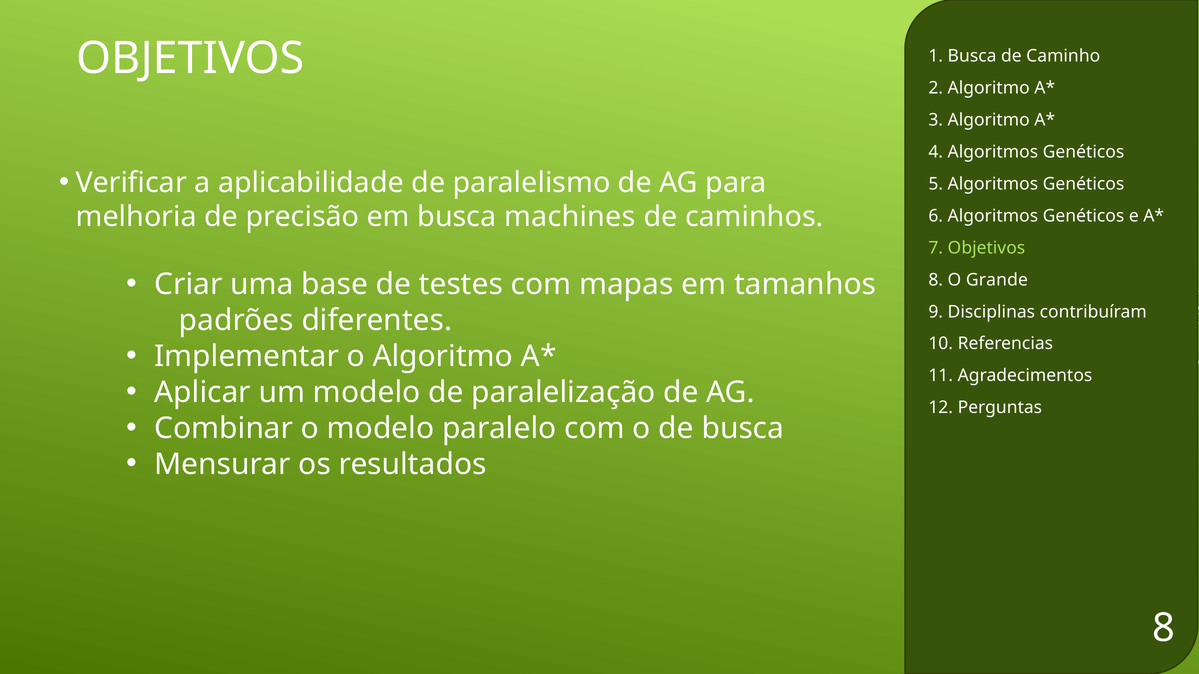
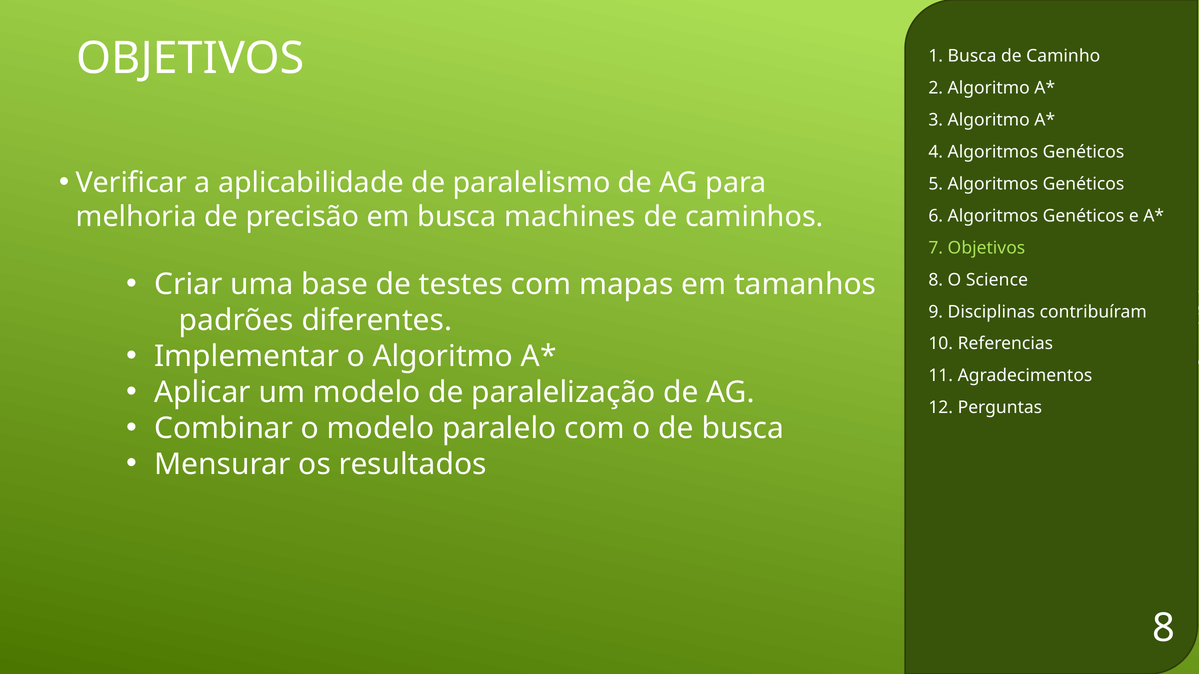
Grande: Grande -> Science (997, 280)
